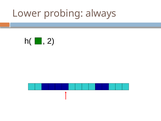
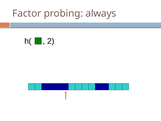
Lower: Lower -> Factor (27, 13)
